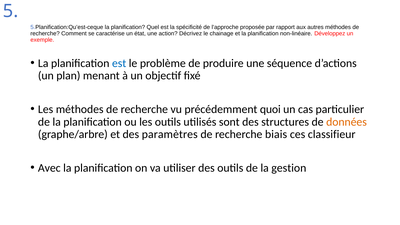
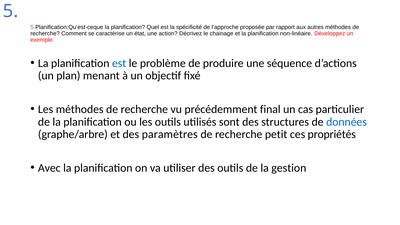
quoi: quoi -> final (270, 109)
données colour: orange -> blue (346, 122)
biais: biais -> petit (276, 134)
classifieur: classifieur -> propriétés (332, 134)
